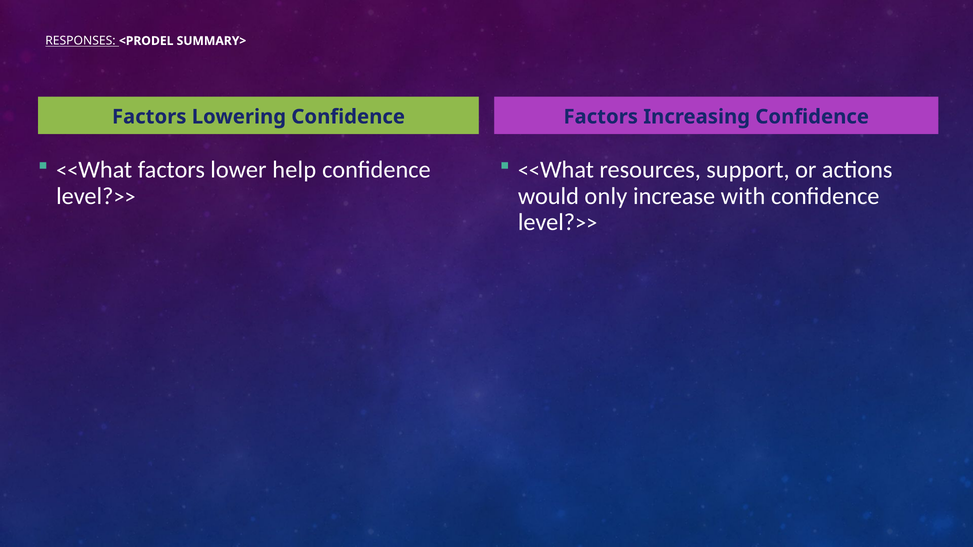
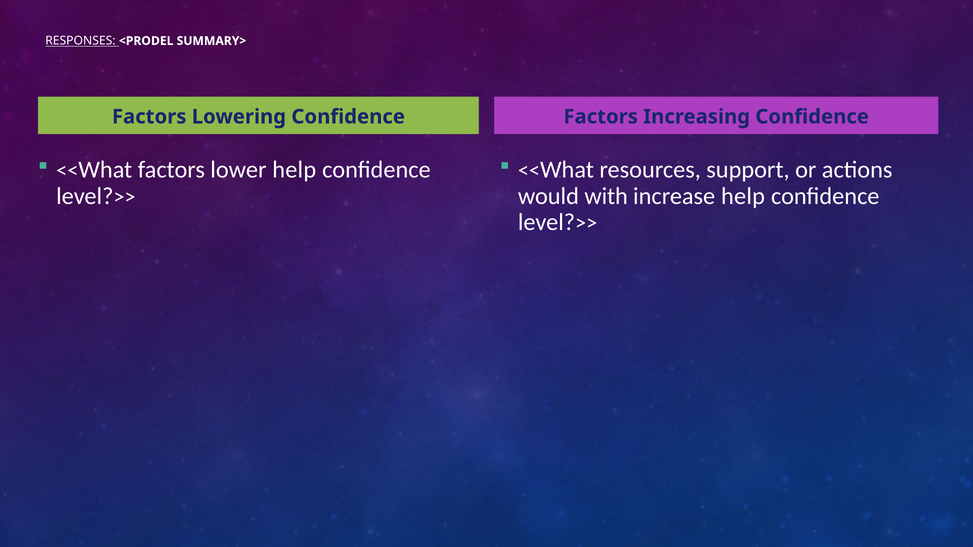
only: only -> with (606, 196)
increase with: with -> help (743, 196)
